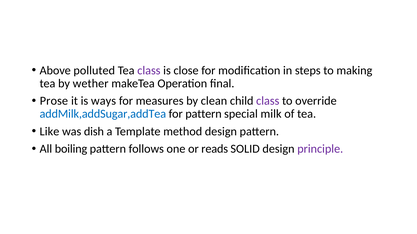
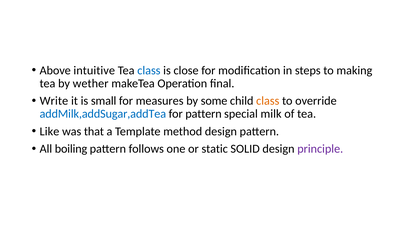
polluted: polluted -> intuitive (94, 71)
class colour: purple -> blue (149, 71)
Prose: Prose -> Write (54, 101)
ways: ways -> small (104, 101)
clean: clean -> some (214, 101)
class colour: purple -> orange (268, 101)
dish: dish -> that (94, 132)
reads: reads -> static (215, 149)
